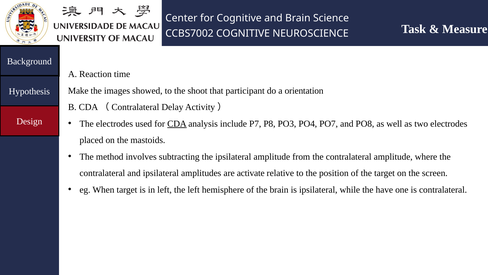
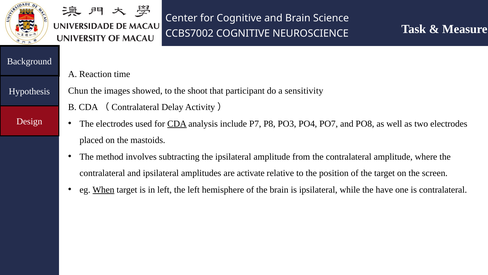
Make: Make -> Chun (78, 91)
orientation: orientation -> sensitivity (304, 91)
When underline: none -> present (103, 189)
